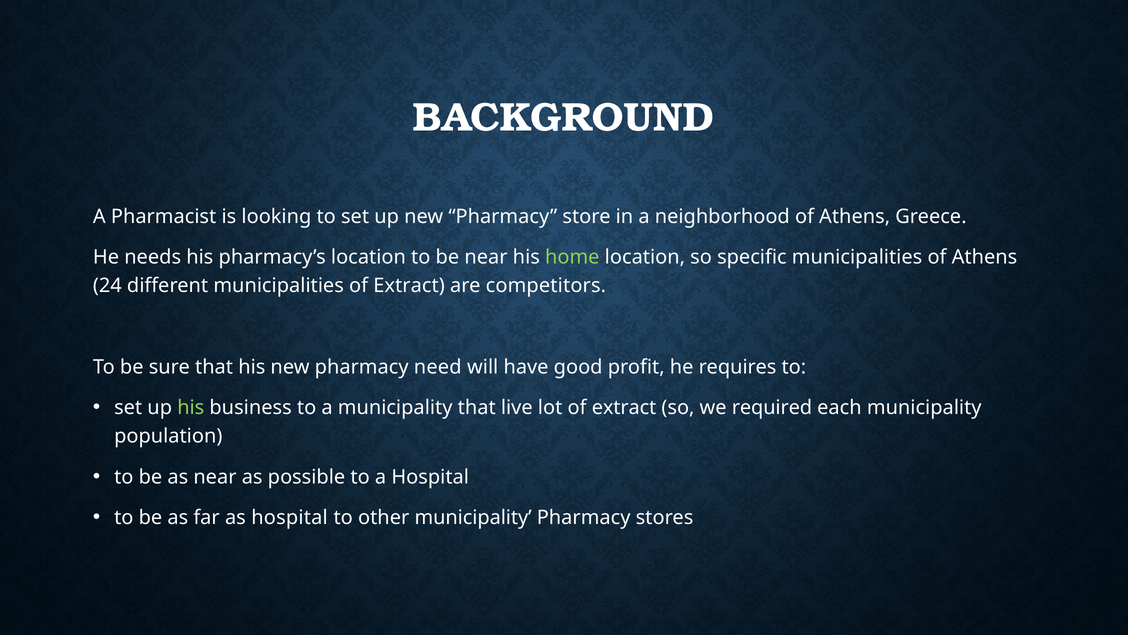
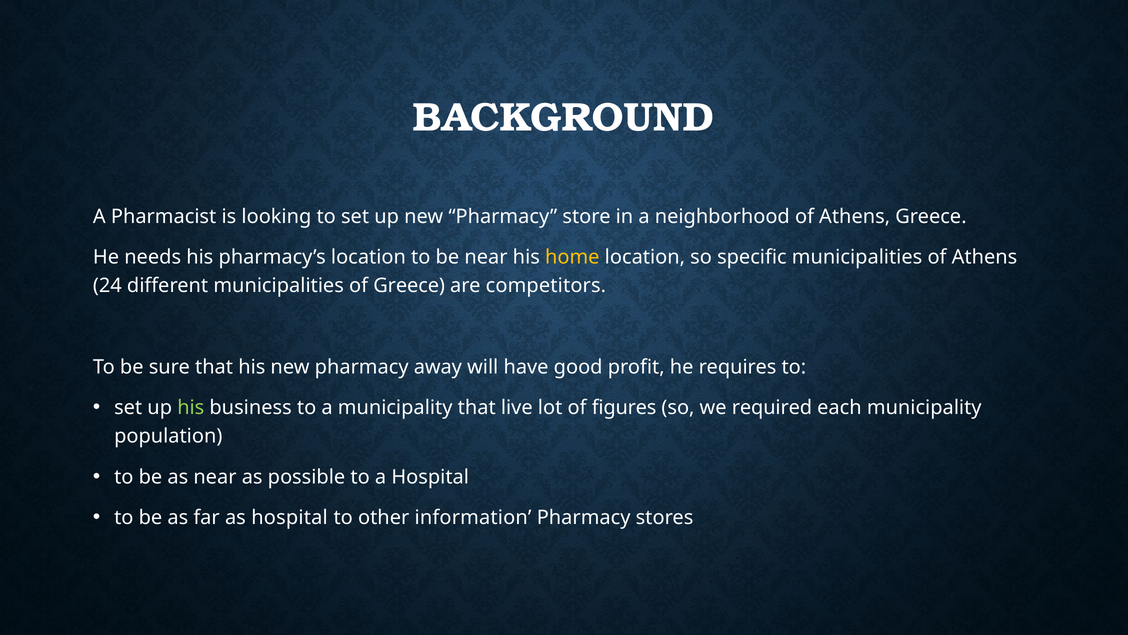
home colour: light green -> yellow (572, 257)
municipalities of Extract: Extract -> Greece (409, 286)
need: need -> away (438, 367)
lot of extract: extract -> figures (624, 407)
other municipality: municipality -> information (473, 517)
